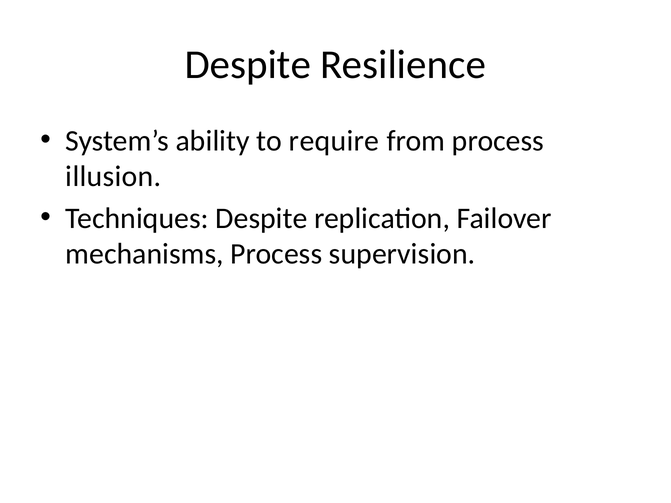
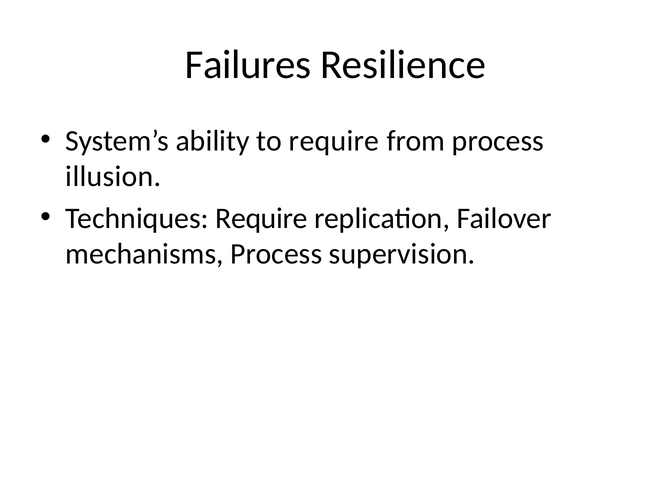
Despite: Despite -> Failures (248, 65)
Techniques Despite: Despite -> Require (262, 218)
